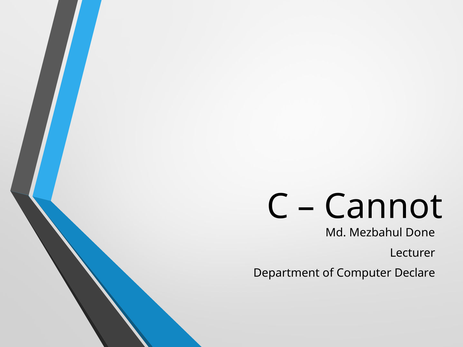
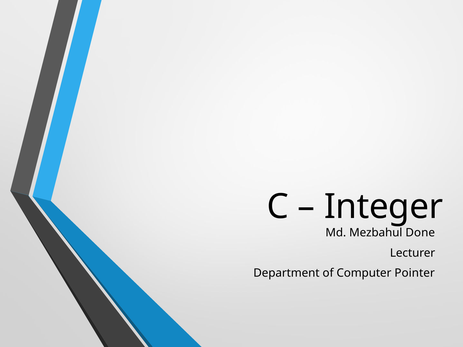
Cannot: Cannot -> Integer (384, 207)
Declare: Declare -> Pointer (415, 273)
